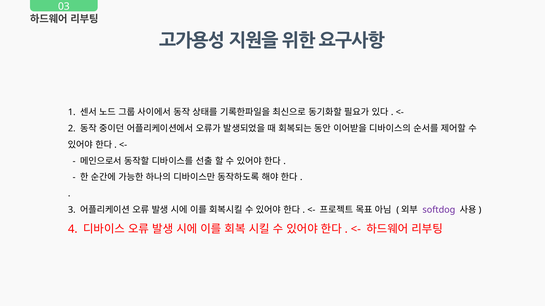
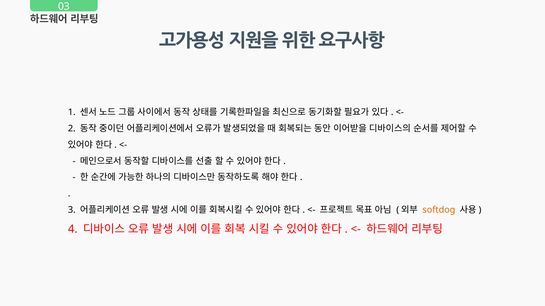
softdog colour: purple -> orange (439, 210)
